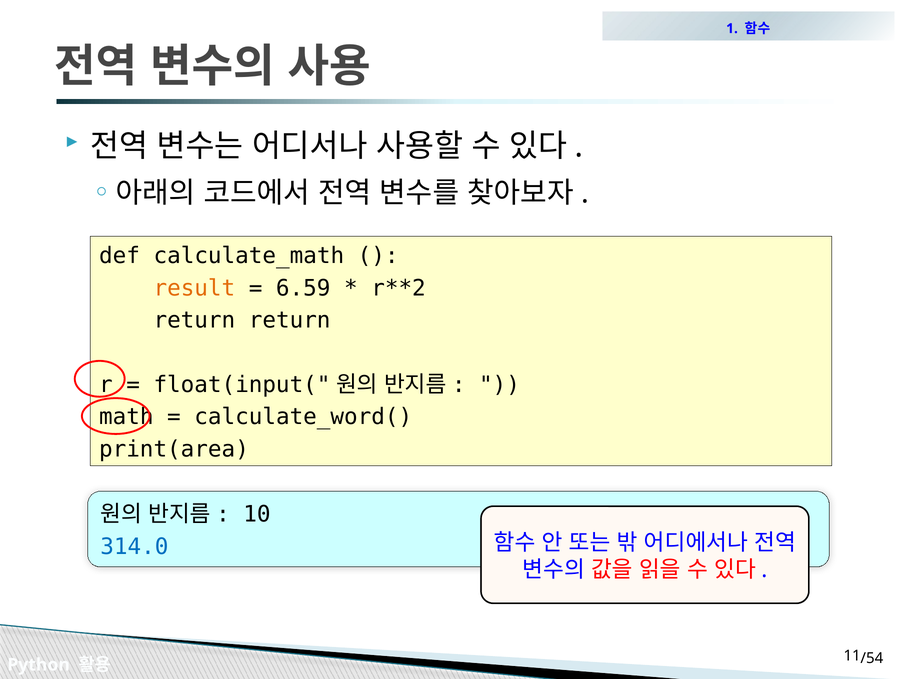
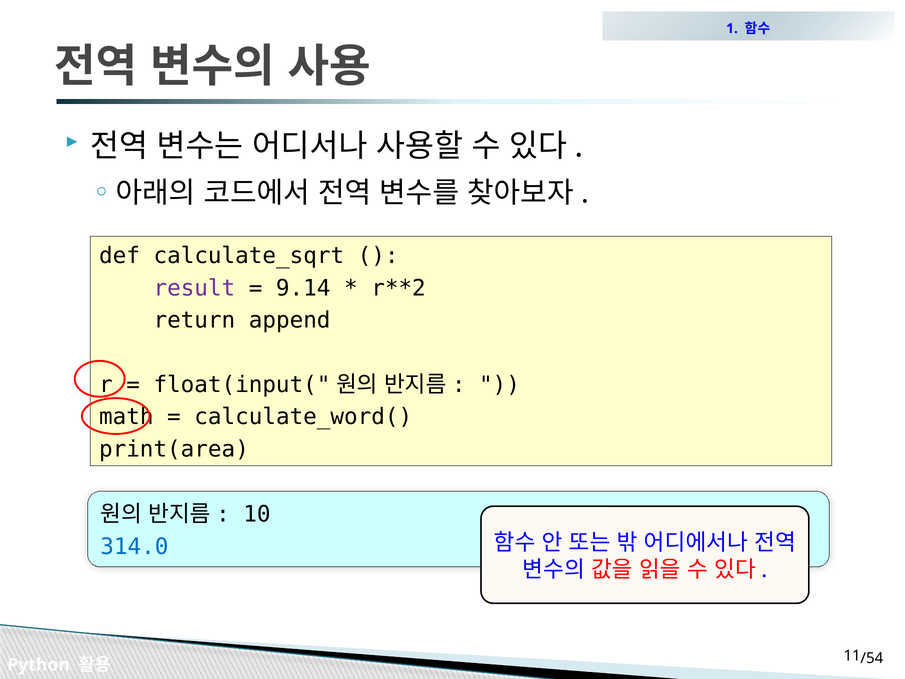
calculate_math: calculate_math -> calculate_sqrt (249, 256)
result colour: orange -> purple (194, 288)
6.59: 6.59 -> 9.14 (303, 288)
return return: return -> append (290, 320)
